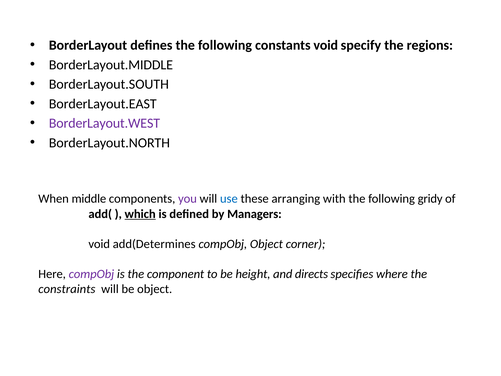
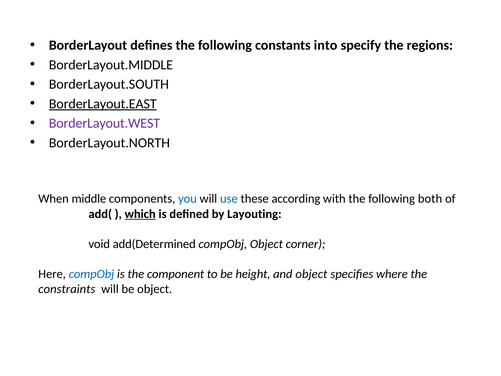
constants void: void -> into (326, 45)
BorderLayout.EAST underline: none -> present (103, 104)
you colour: purple -> blue (187, 199)
arranging: arranging -> according (296, 199)
gridy: gridy -> both (430, 199)
Managers: Managers -> Layouting (254, 214)
add(Determines: add(Determines -> add(Determined (154, 244)
compObj colour: purple -> blue (91, 274)
and directs: directs -> object (311, 274)
